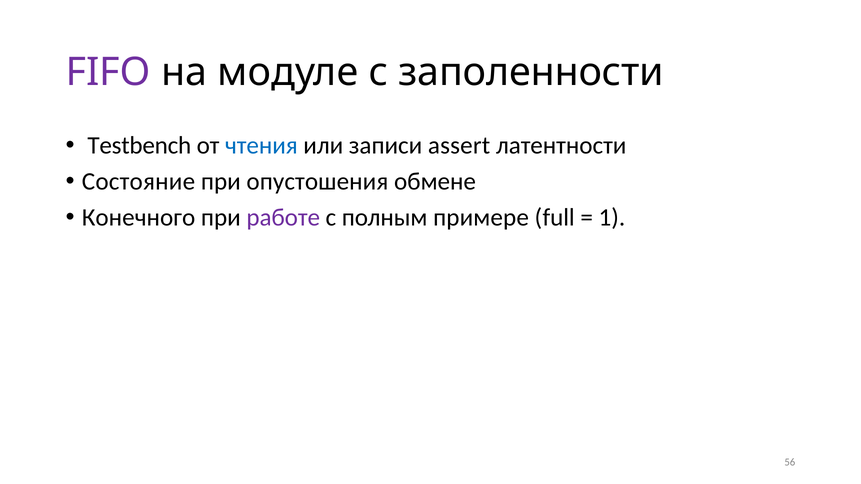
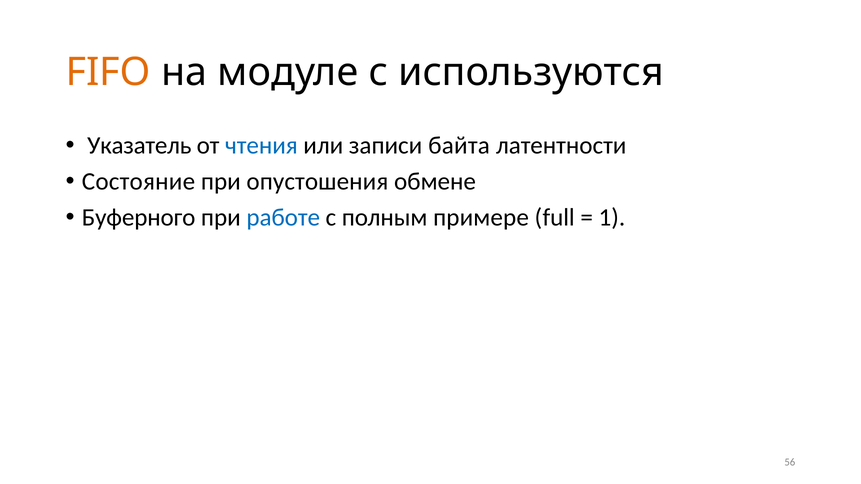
FIFO colour: purple -> orange (108, 72)
заполенности: заполенности -> используются (531, 72)
Testbench: Testbench -> Указатель (139, 146)
assert: assert -> байта (459, 146)
Конечного: Конечного -> Буферного (139, 218)
работе colour: purple -> blue (283, 218)
